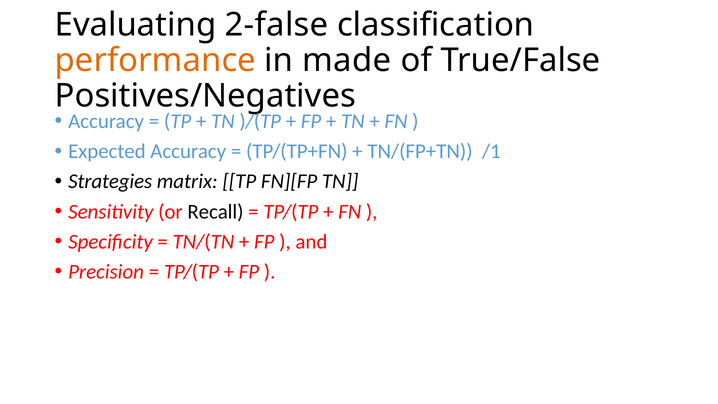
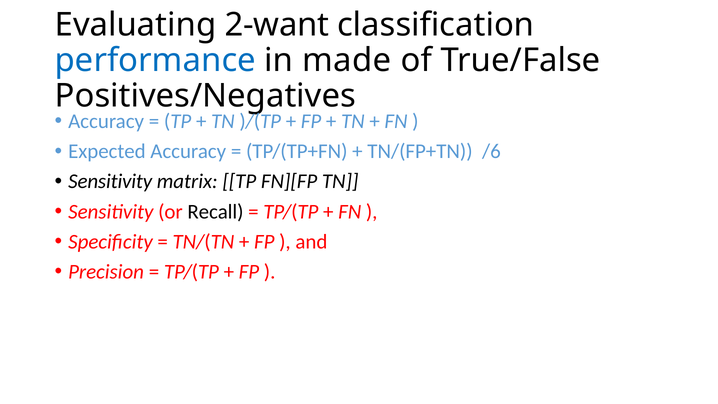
2-false: 2-false -> 2-want (277, 25)
performance colour: orange -> blue (155, 60)
/1: /1 -> /6 (491, 151)
Strategies: Strategies -> Sensitivity (110, 181)
